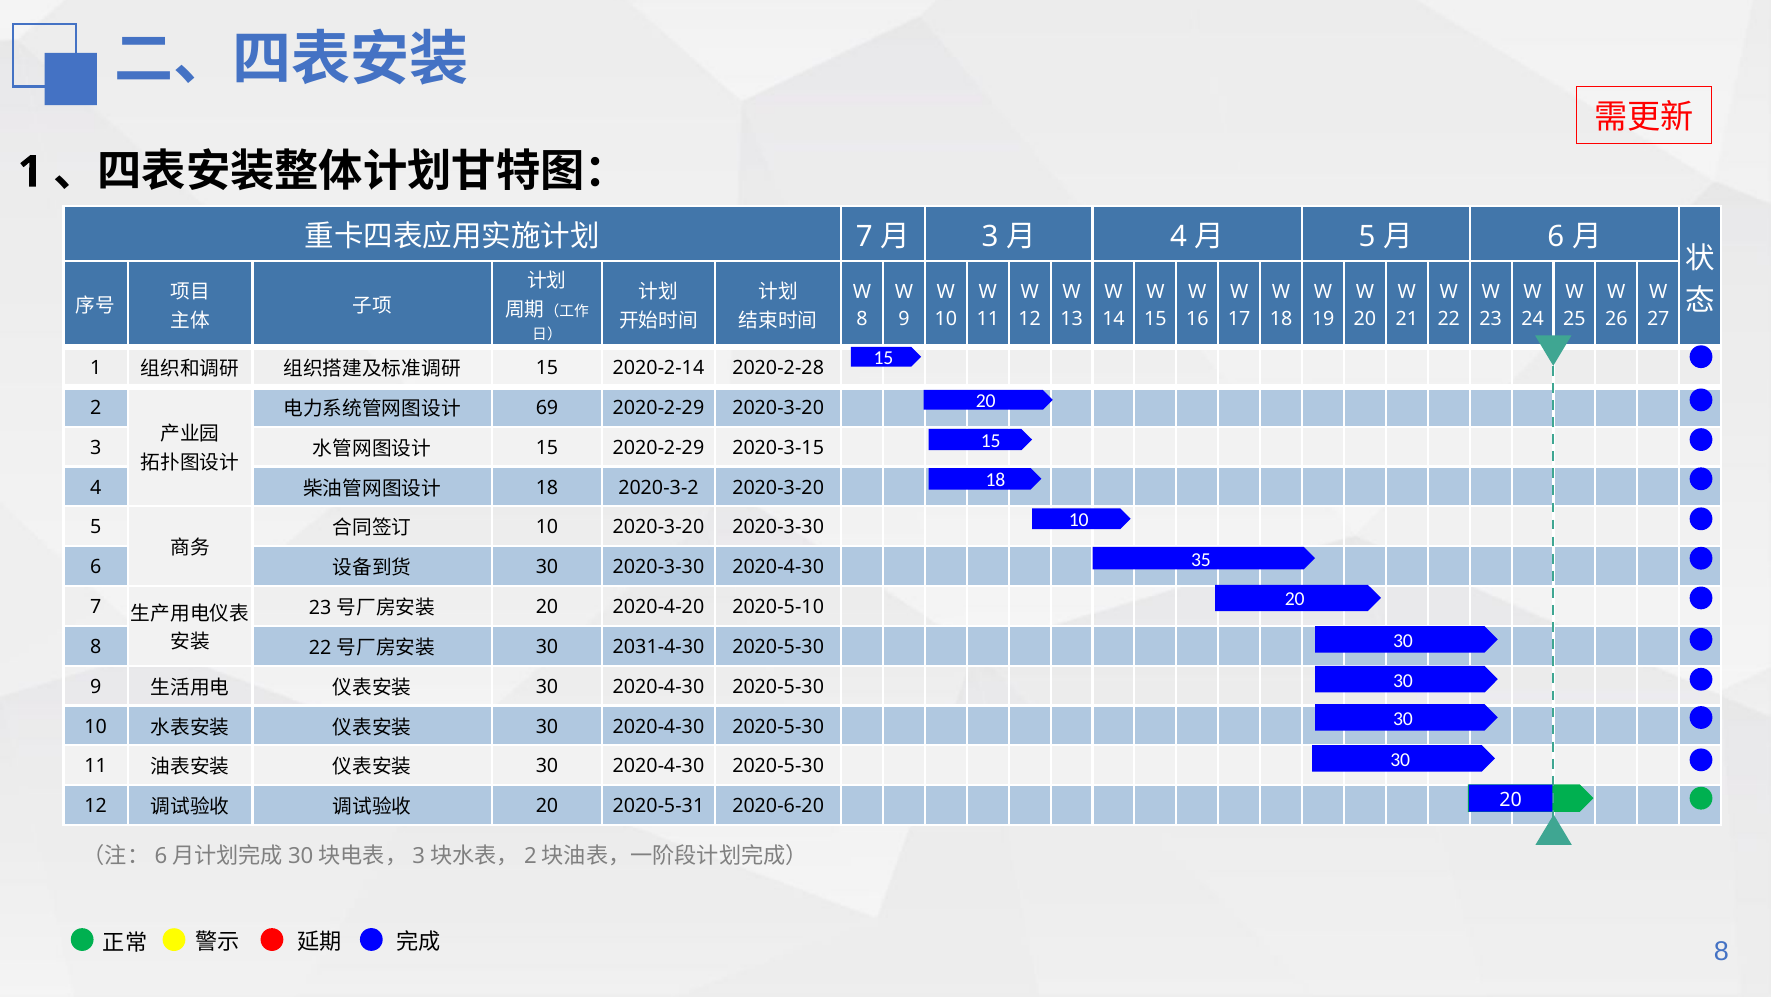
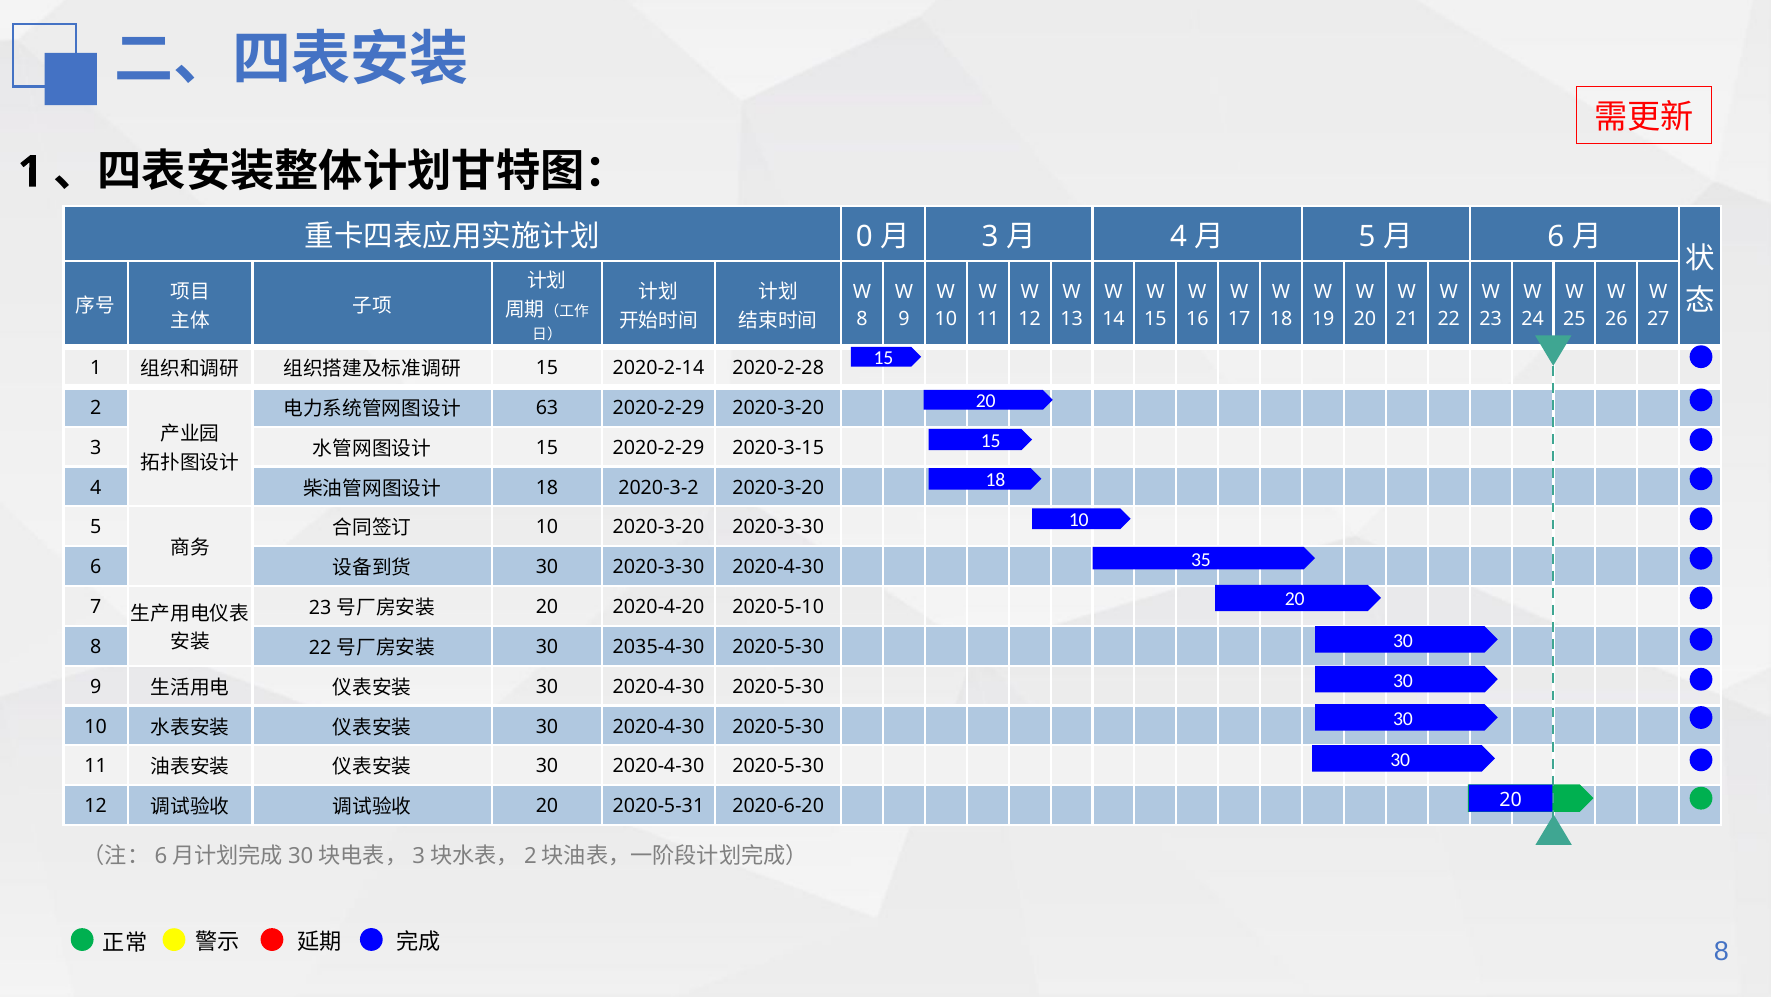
7: 7 -> 0 (864, 237)
69: 69 -> 63 (547, 408)
2031-4-30: 2031-4-30 -> 2035-4-30 (659, 647)
